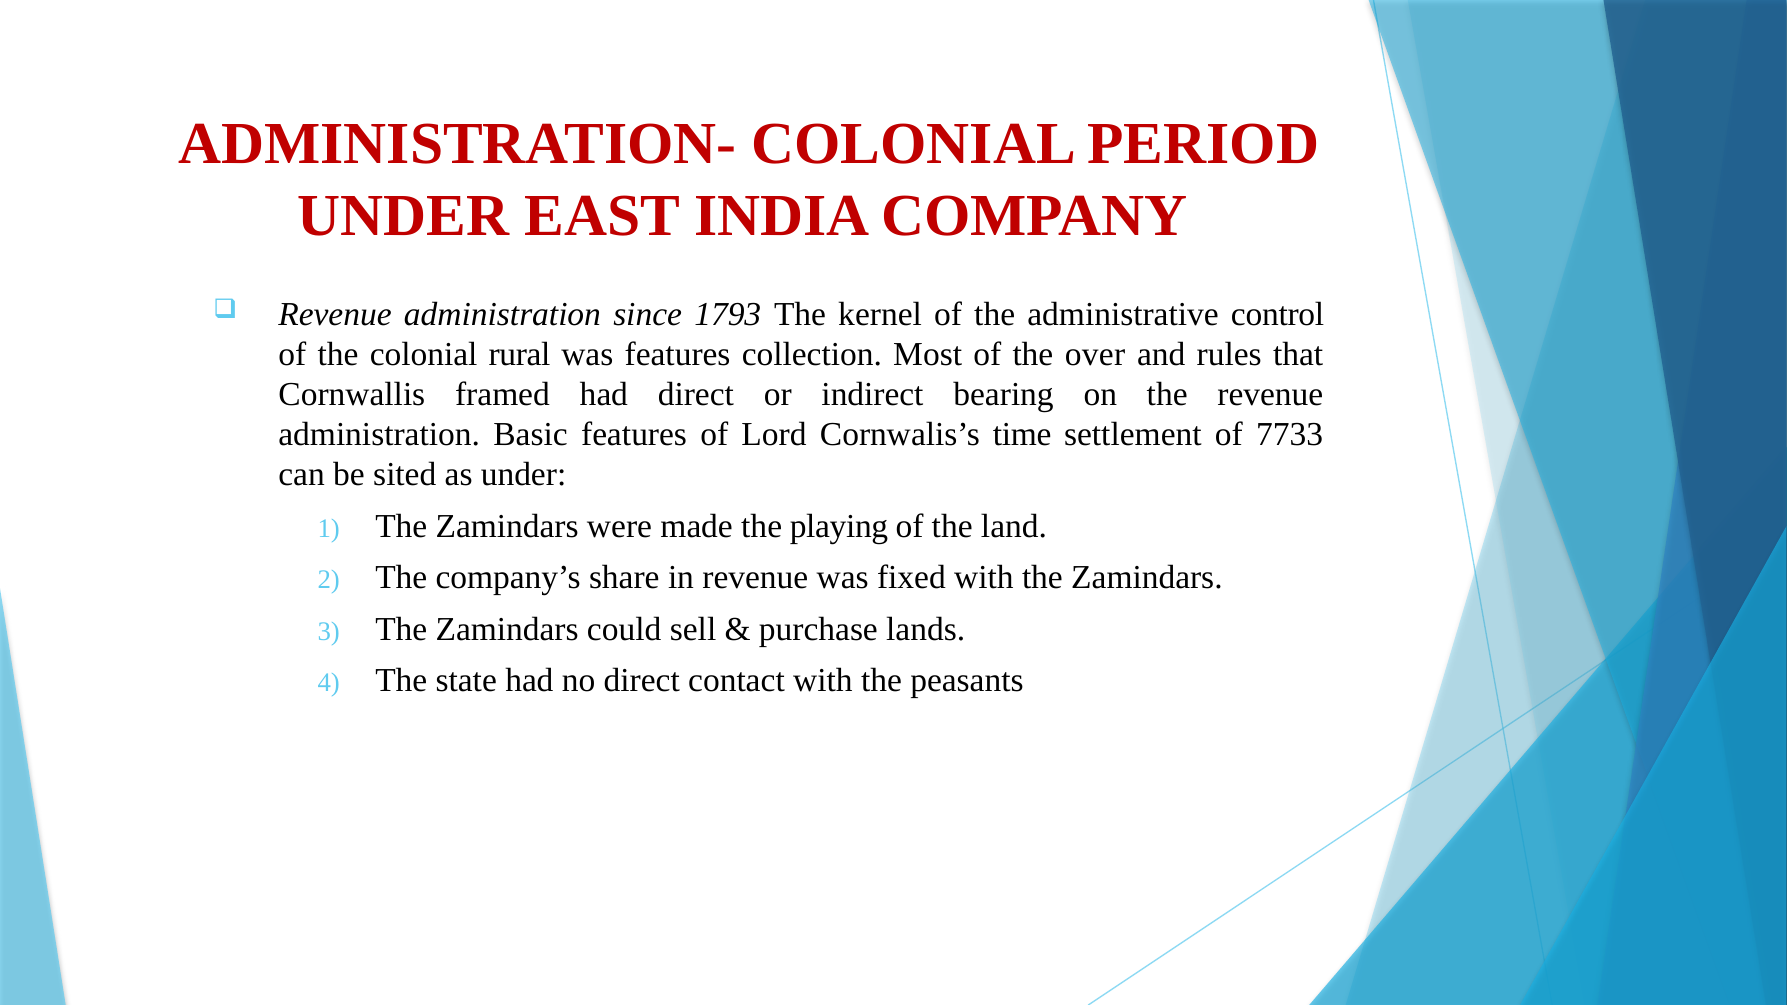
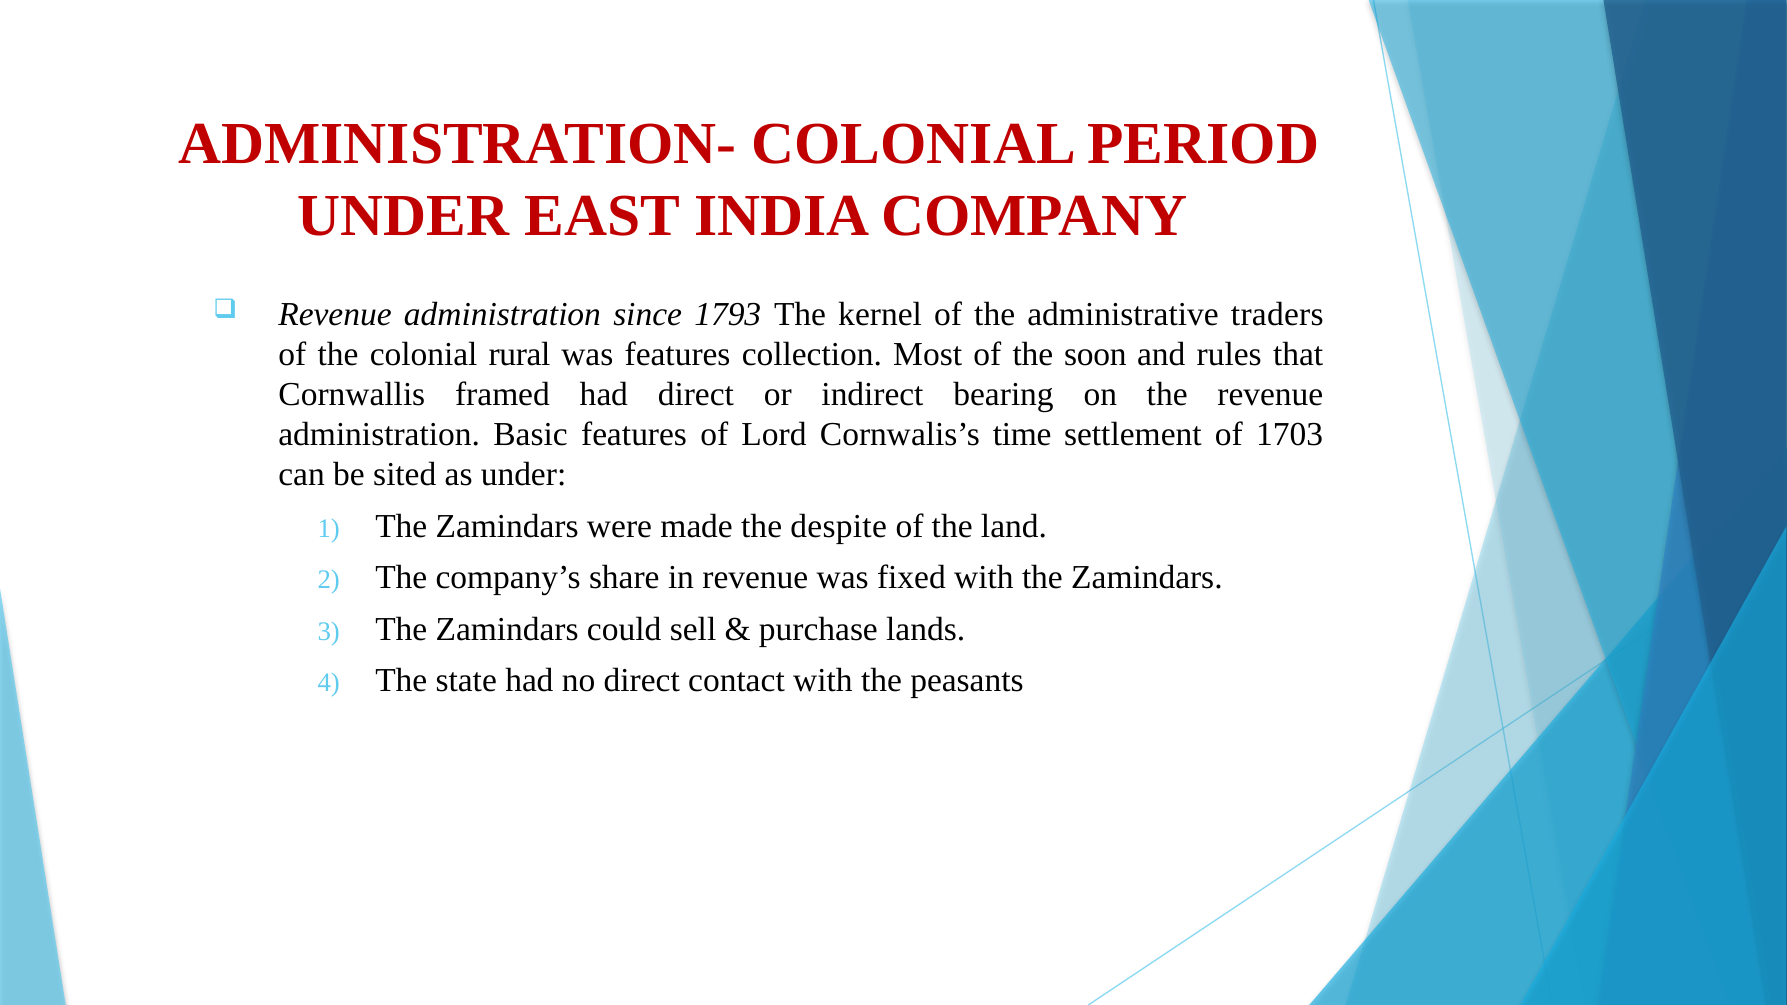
control: control -> traders (1277, 314)
over: over -> soon (1095, 354)
7733: 7733 -> 1703 (1290, 435)
playing: playing -> despite (839, 526)
